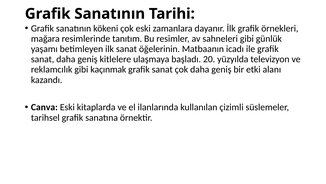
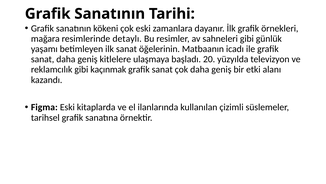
tanıtım: tanıtım -> detaylı (127, 39)
Canva: Canva -> Figma (44, 107)
